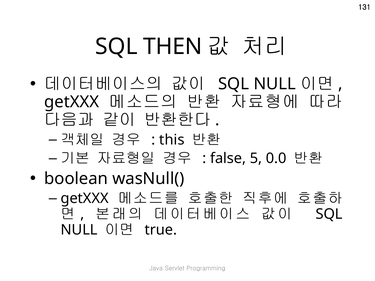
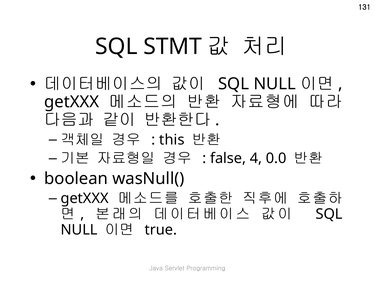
THEN: THEN -> STMT (173, 47)
5: 5 -> 4 (256, 159)
